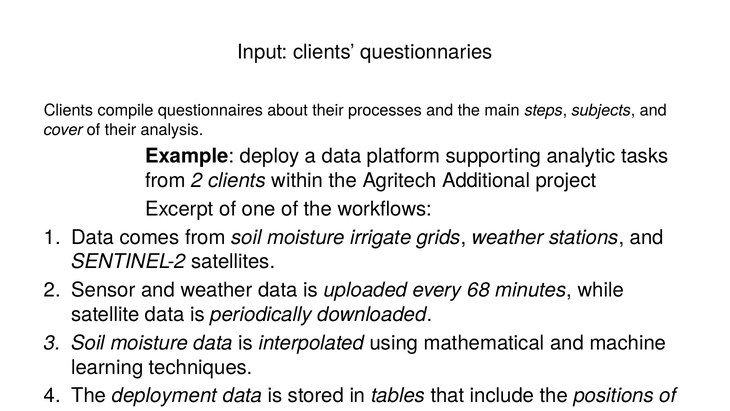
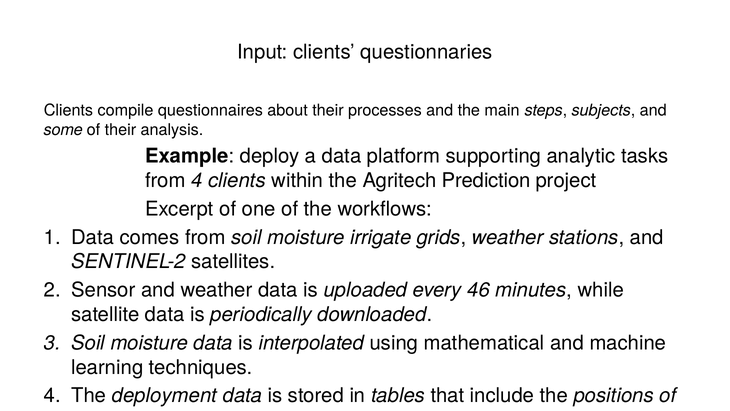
cover: cover -> some (63, 130)
from 2: 2 -> 4 (197, 180)
Additional: Additional -> Prediction (486, 180)
68: 68 -> 46 (479, 290)
